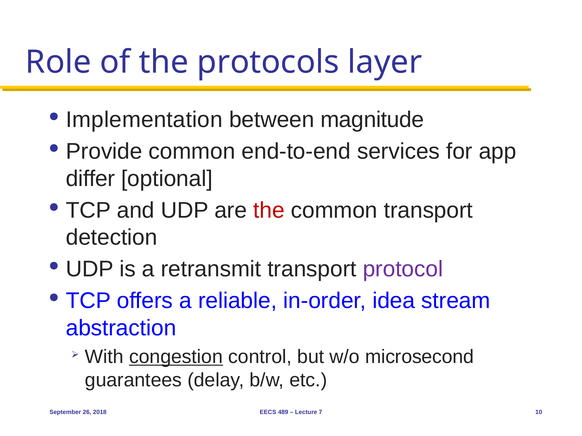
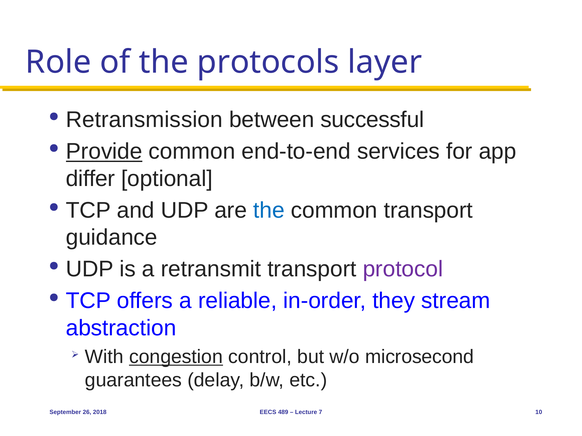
Implementation: Implementation -> Retransmission (144, 120)
magnitude: magnitude -> successful (372, 120)
Provide underline: none -> present (104, 152)
the colour: red -> blue (269, 211)
detection: detection -> guidance (112, 238)
idea: idea -> they (394, 301)
